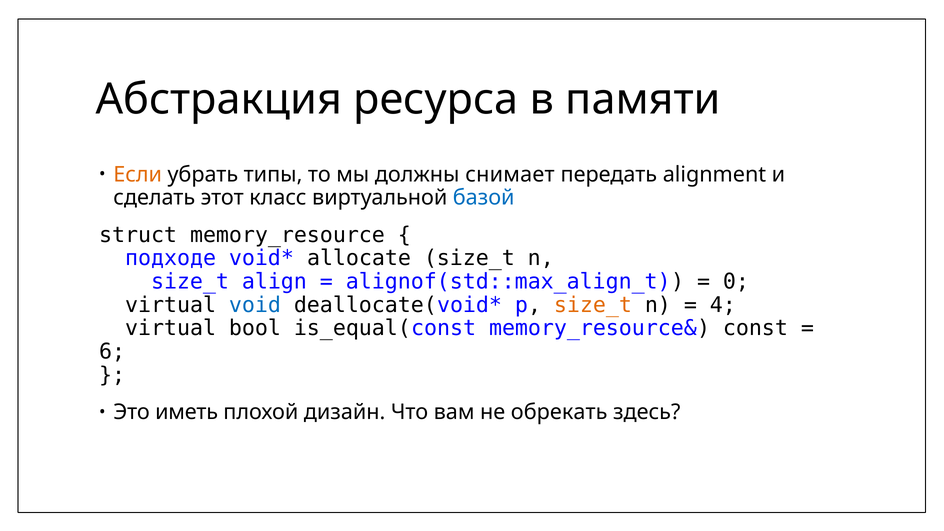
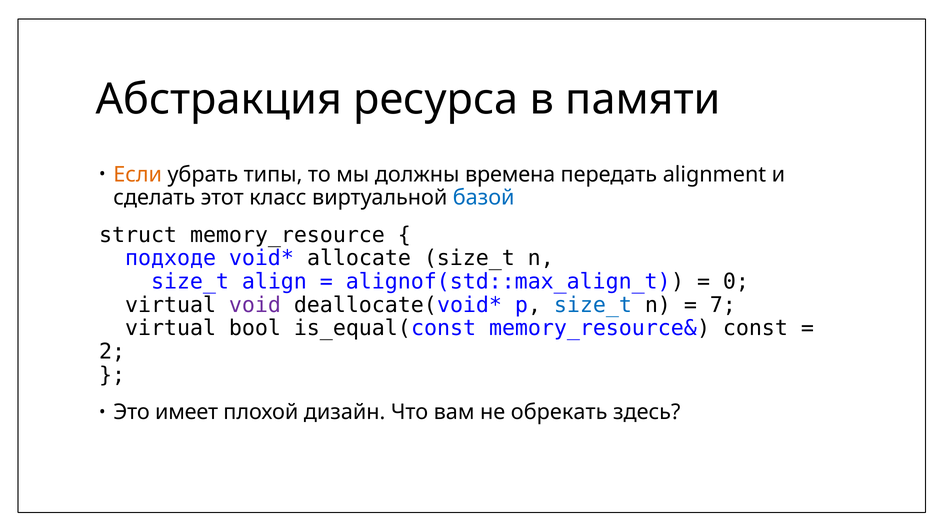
снимает: снимает -> времена (510, 174)
void colour: blue -> purple (255, 305)
size_t colour: orange -> blue (593, 305)
4: 4 -> 7 (723, 305)
6: 6 -> 2 (112, 352)
иметь: иметь -> имеет (187, 412)
